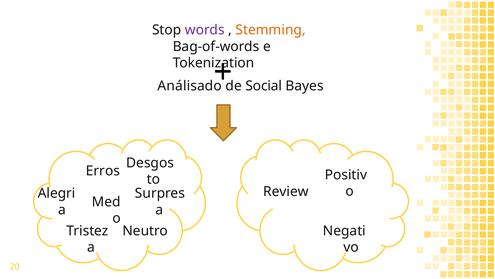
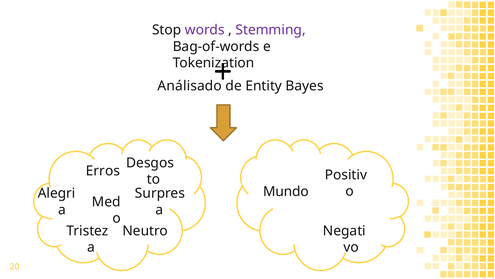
Stemming colour: orange -> purple (271, 30)
Social: Social -> Entity (264, 86)
Review: Review -> Mundo (286, 191)
